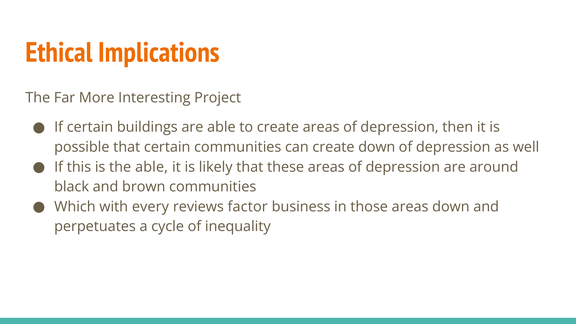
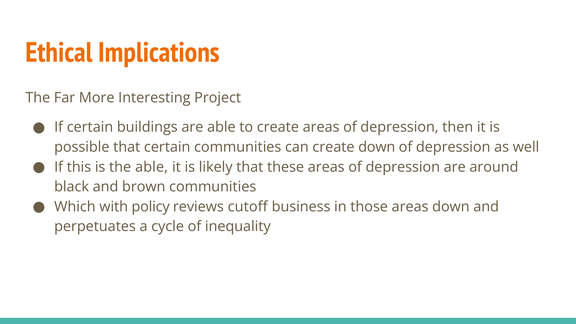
every: every -> policy (151, 207)
factor: factor -> cutoff (248, 207)
